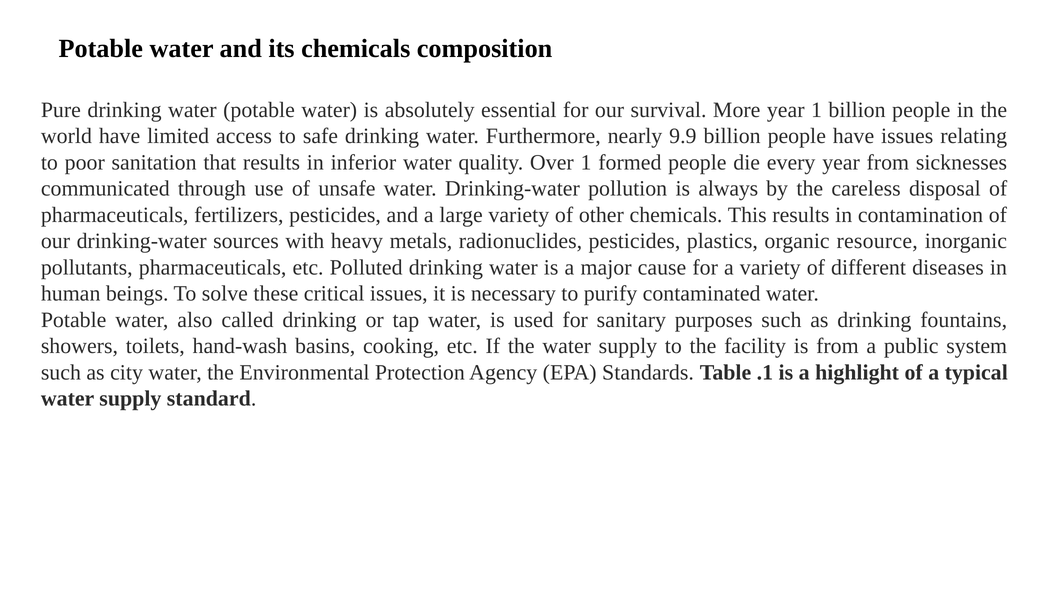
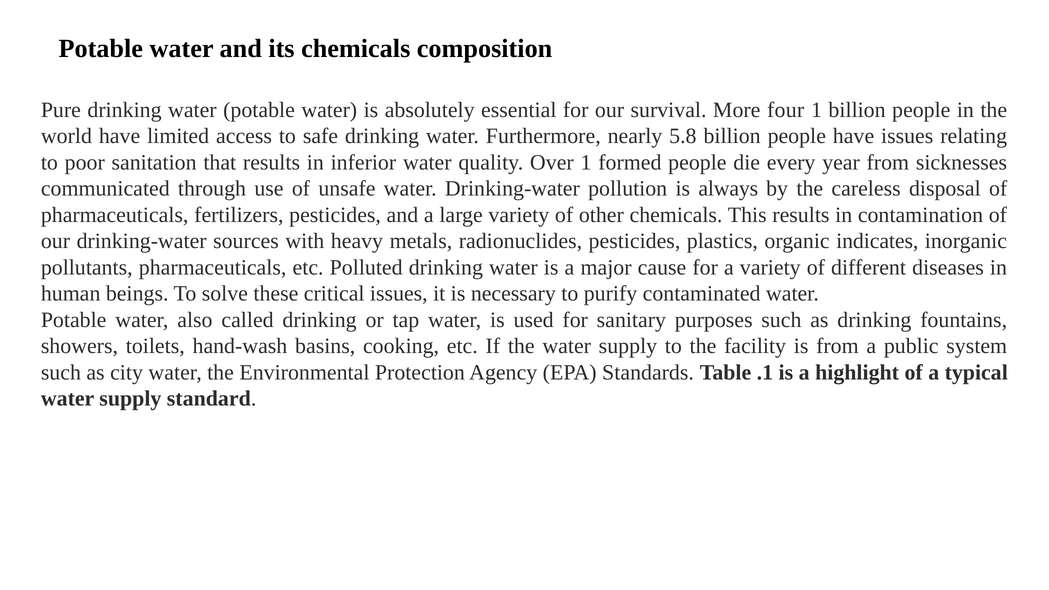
More year: year -> four (786, 110)
9.9: 9.9 -> 5.8 (683, 136)
resource: resource -> indicates (877, 241)
